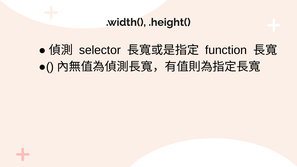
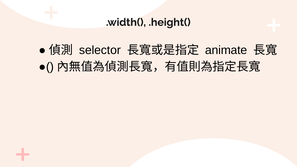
function: function -> animate (226, 50)
